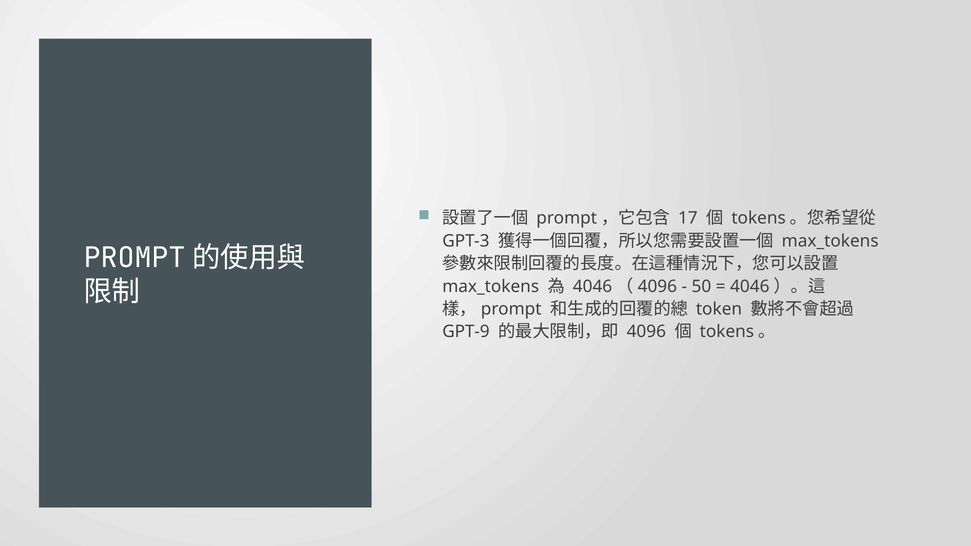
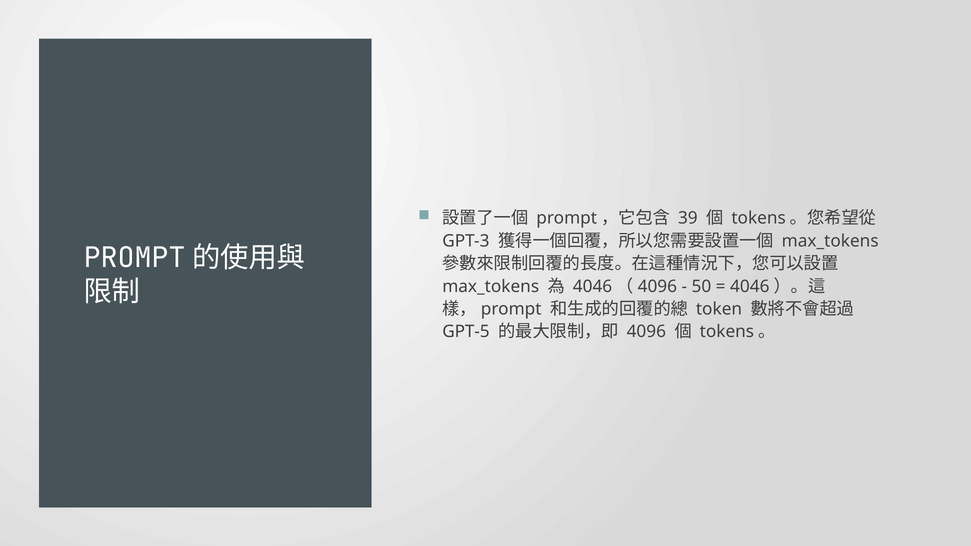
17: 17 -> 39 (688, 218)
GPT-9: GPT-9 -> GPT-5 (466, 332)
